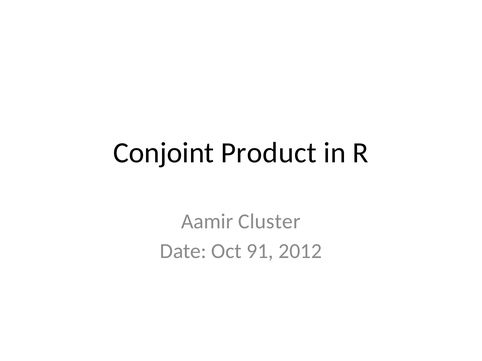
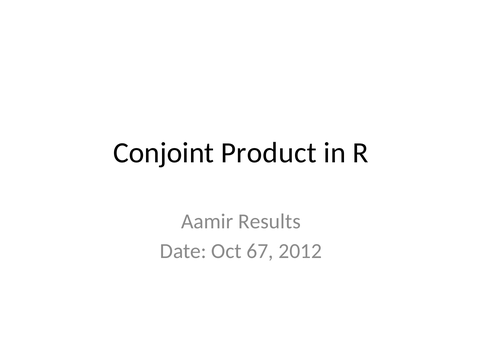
Cluster: Cluster -> Results (269, 222)
91: 91 -> 67 (260, 252)
